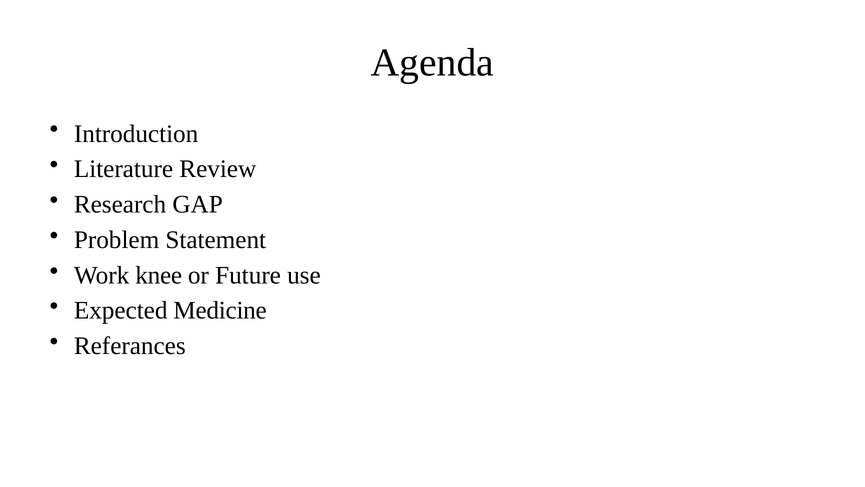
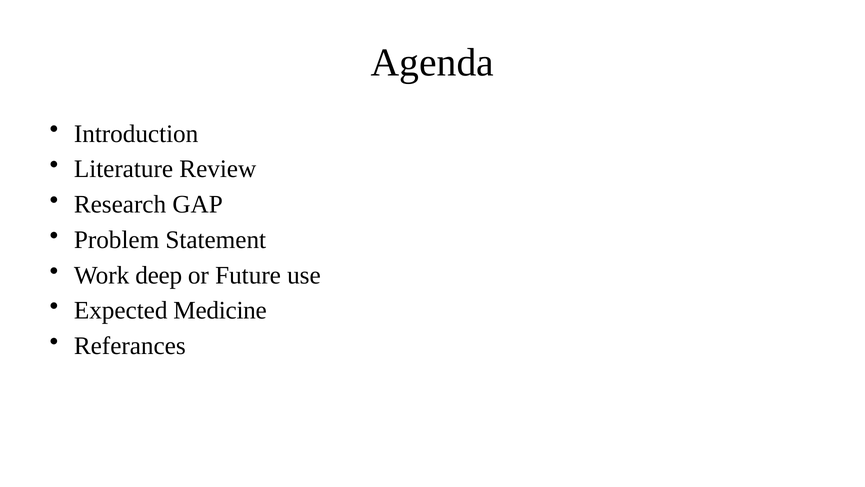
knee: knee -> deep (159, 275)
